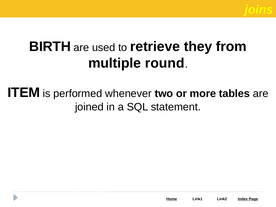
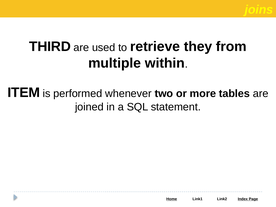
BIRTH: BIRTH -> THIRD (50, 46)
round: round -> within (165, 63)
